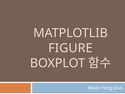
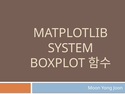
FIGURE: FIGURE -> SYSTEM (71, 48)
